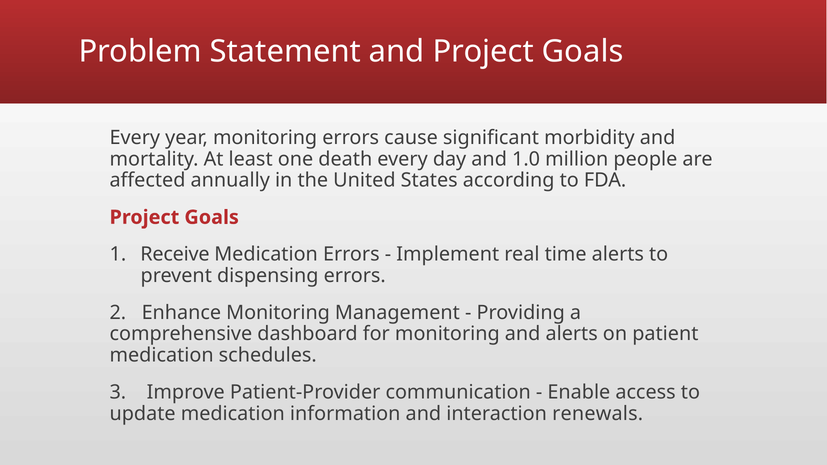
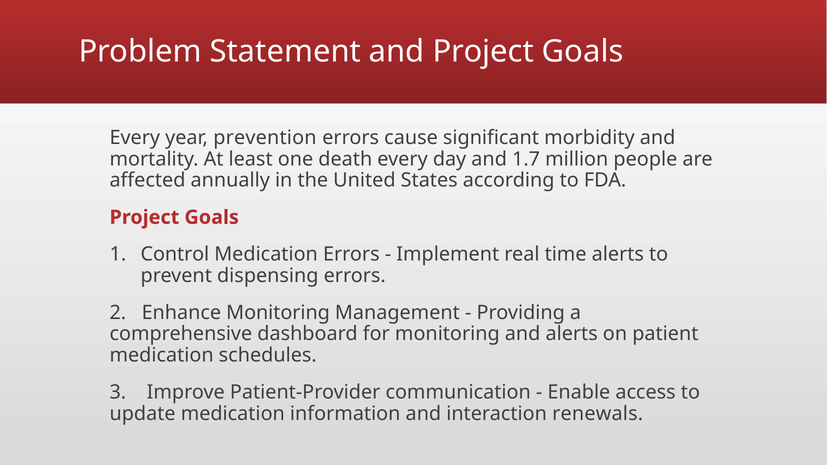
year monitoring: monitoring -> prevention (265, 138)
1.0: 1.0 -> 1.7 (526, 159)
Receive: Receive -> Control (175, 254)
